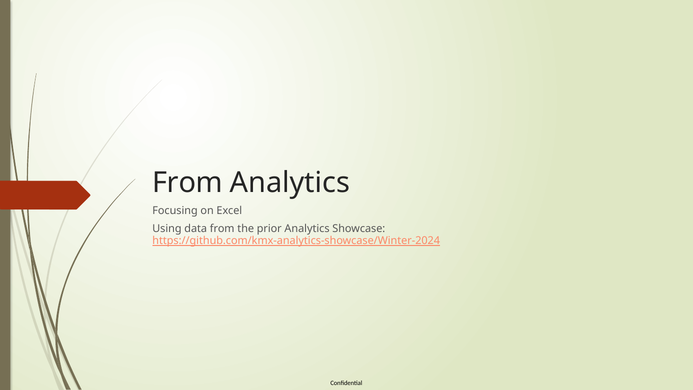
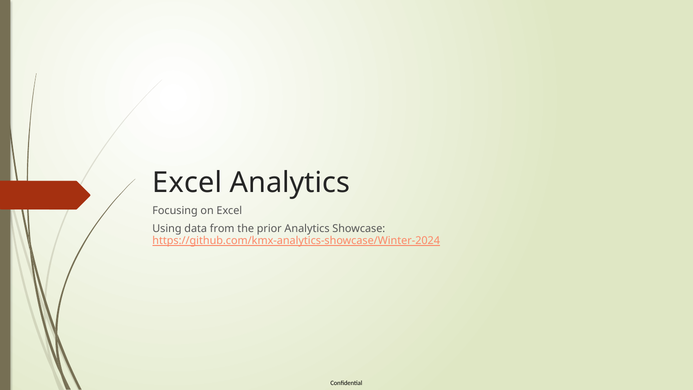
From: From -> Excel (187, 183)
